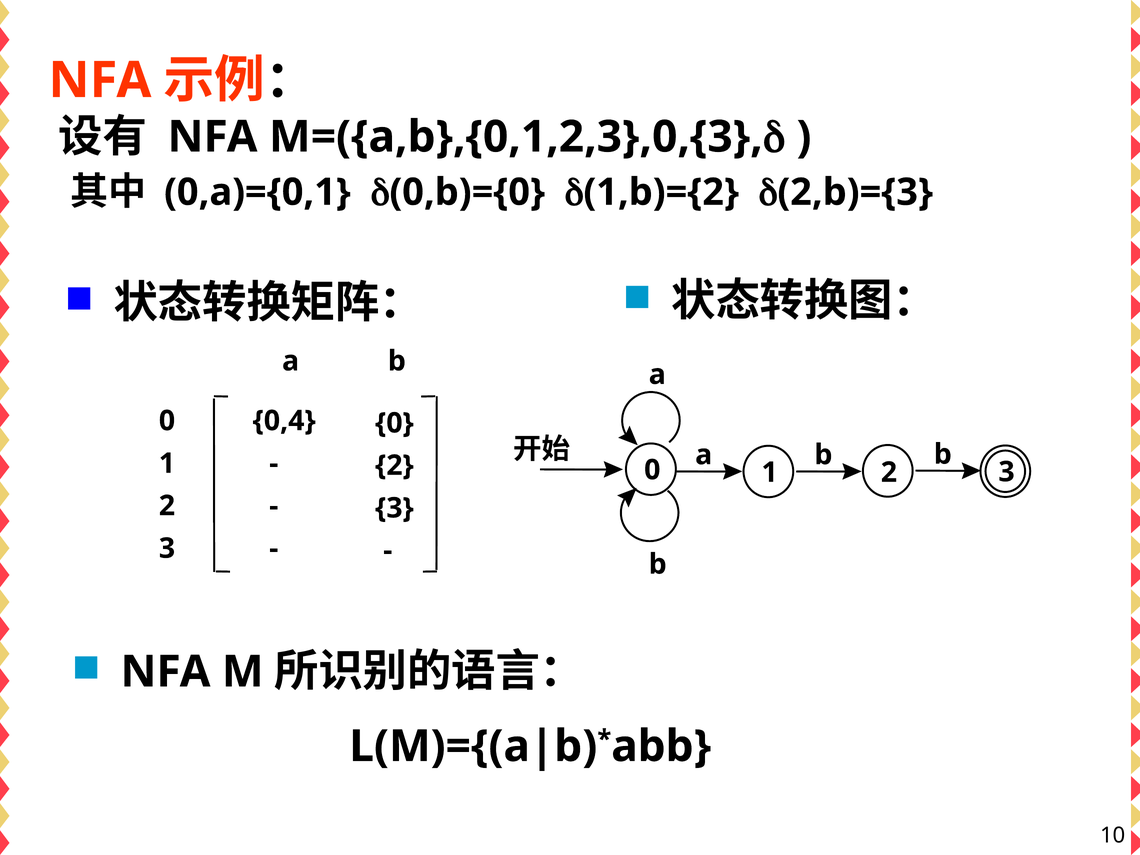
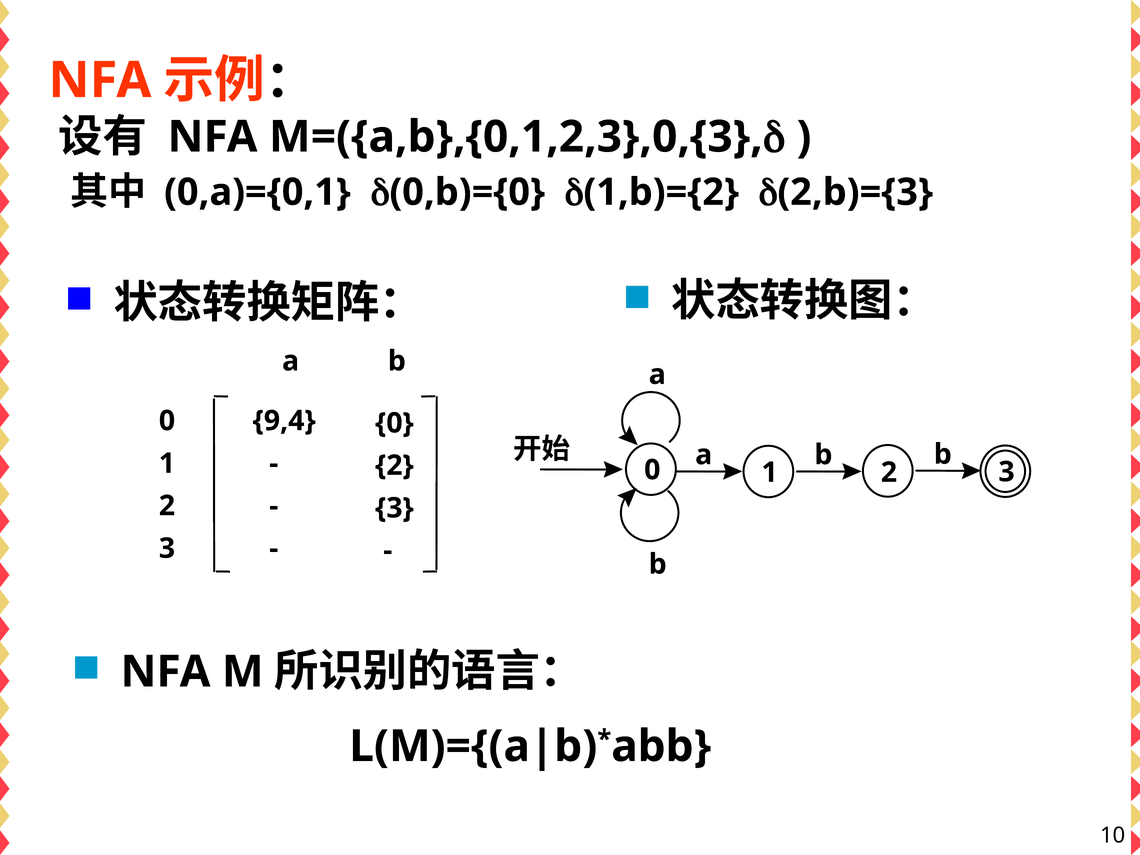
0,4: 0,4 -> 9,4 (284, 421)
